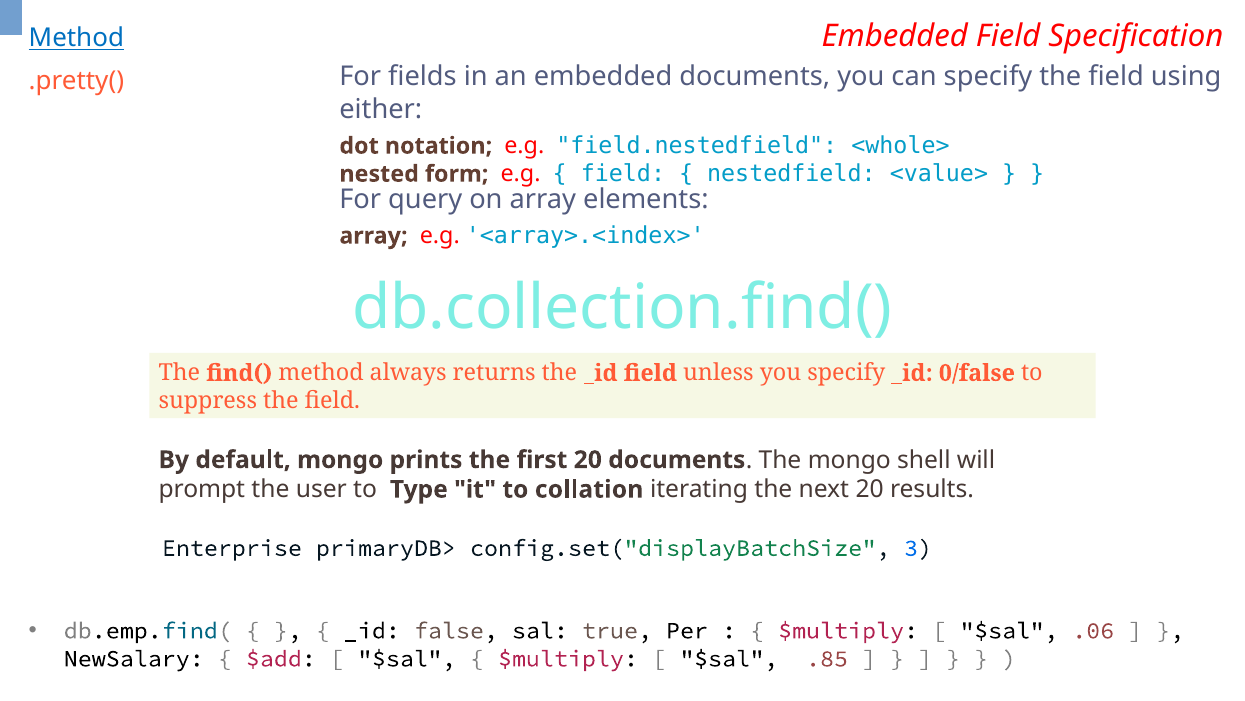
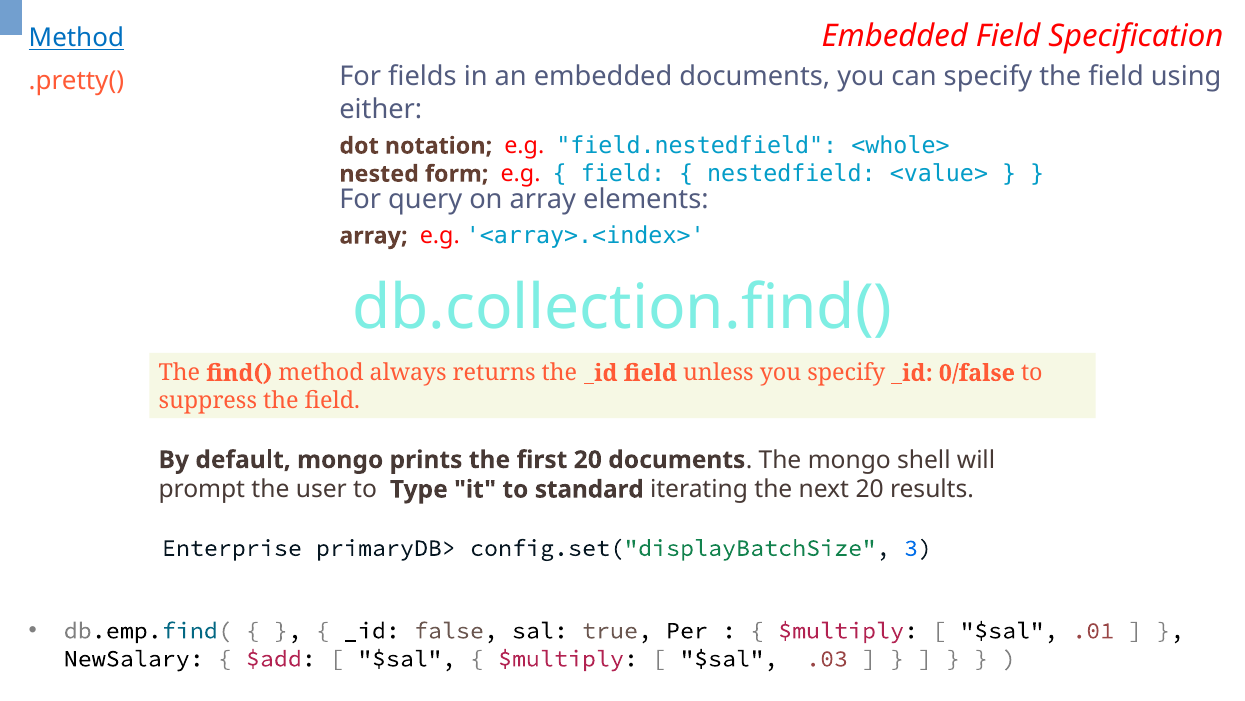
collation: collation -> standard (589, 489)
.06: .06 -> .01 (1093, 630)
.85: .85 -> .03 (827, 658)
